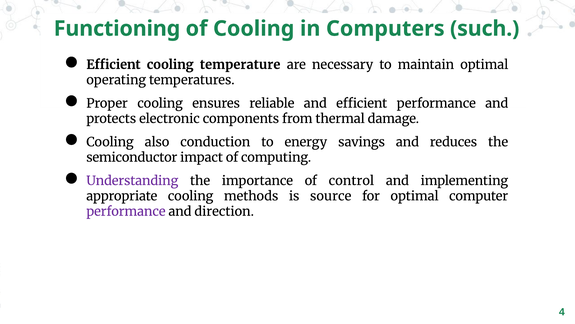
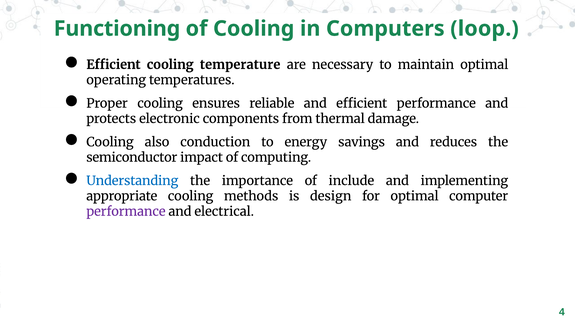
such: such -> loop (485, 29)
Understanding colour: purple -> blue (132, 181)
control: control -> include (351, 181)
source: source -> design (331, 196)
direction: direction -> electrical (224, 211)
